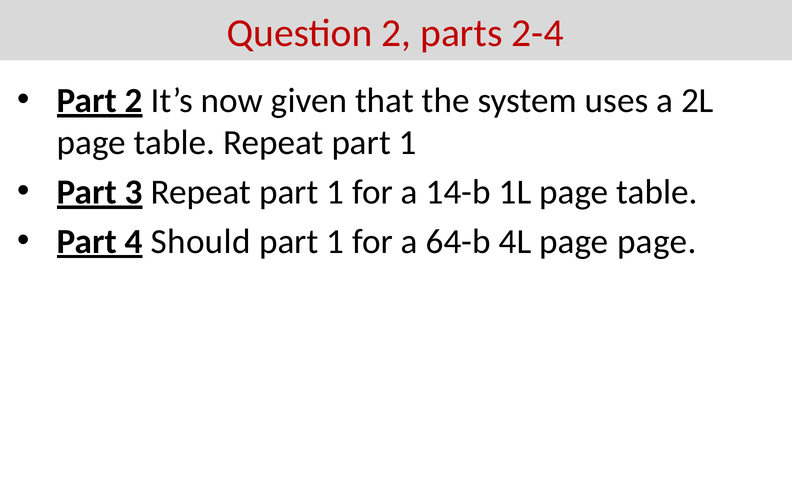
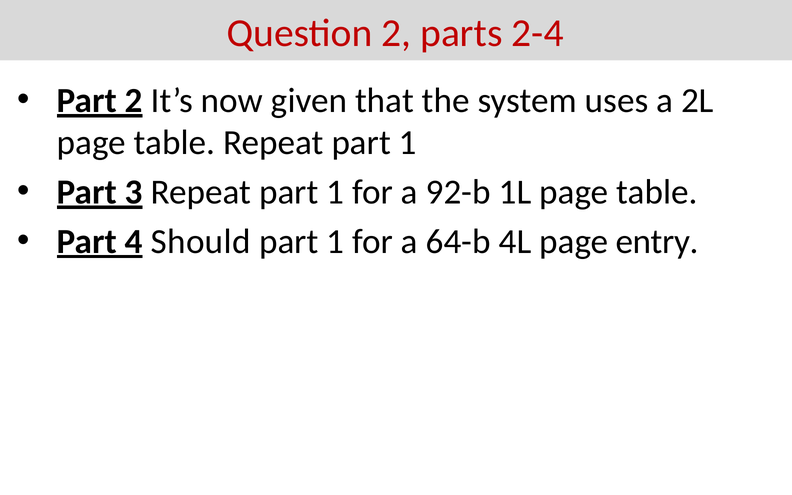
14-b: 14-b -> 92-b (458, 192)
page page: page -> entry (657, 241)
